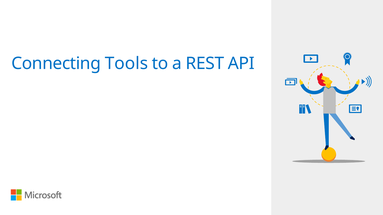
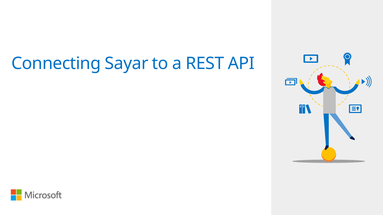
Tools: Tools -> Sayar (127, 64)
